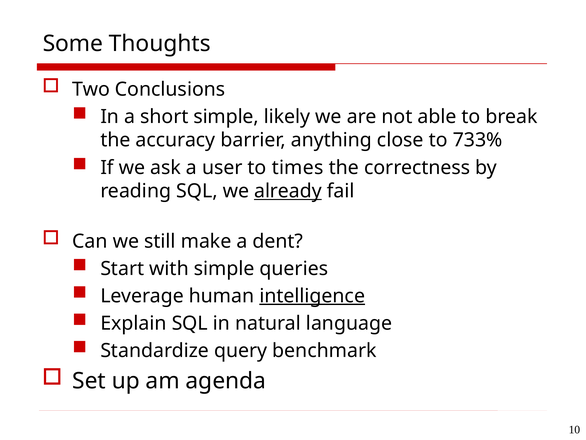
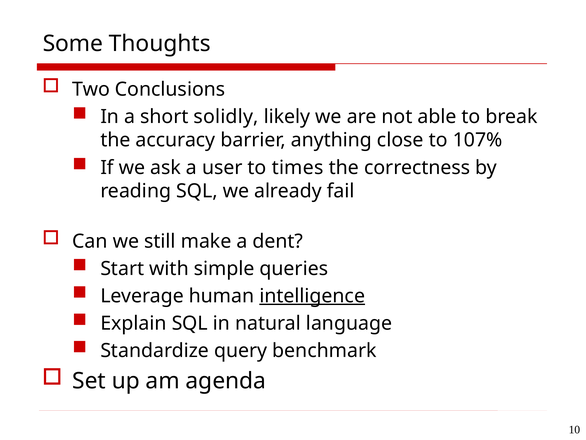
short simple: simple -> solidly (226, 117)
733%: 733% -> 107% (478, 140)
already underline: present -> none (288, 191)
